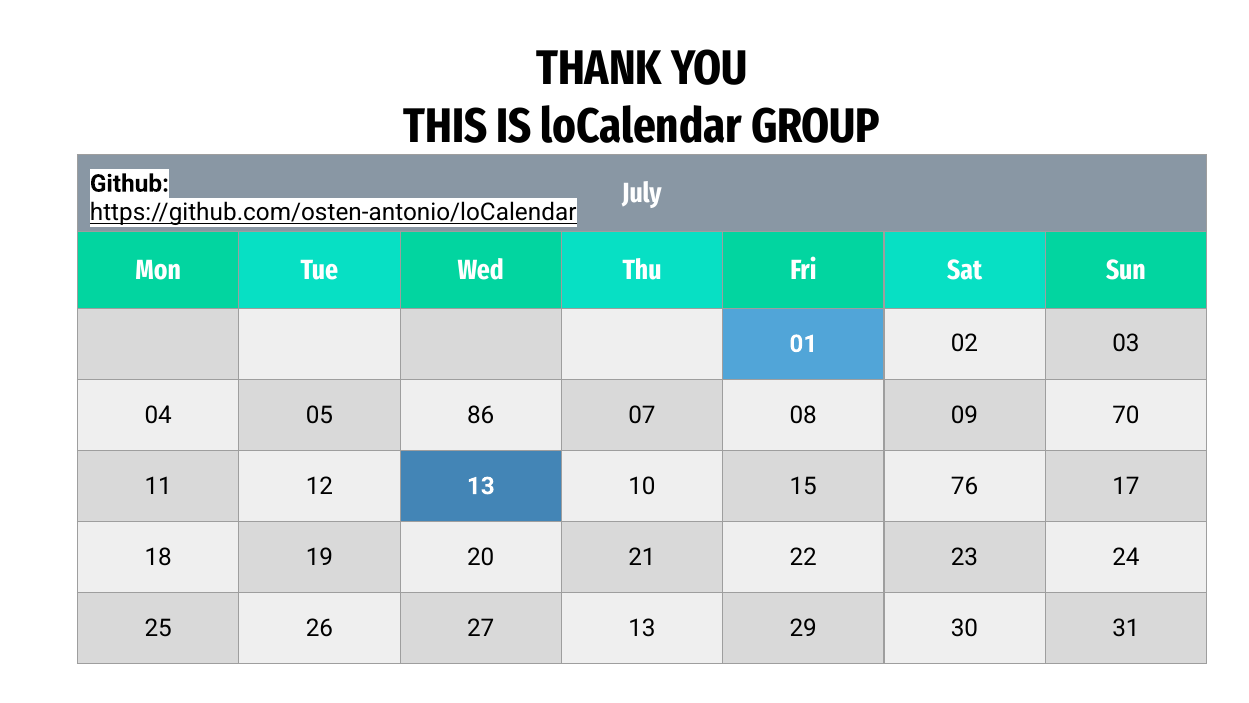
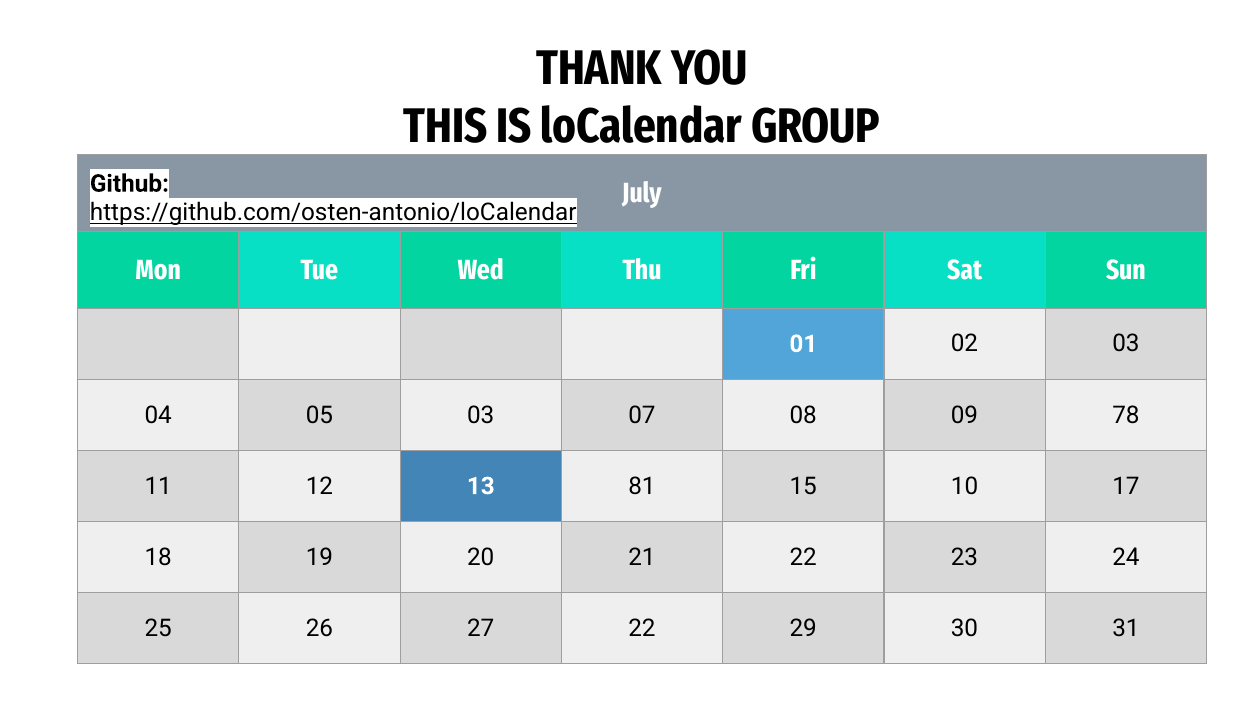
05 86: 86 -> 03 (481, 415)
70: 70 -> 78 (1126, 415)
10: 10 -> 81 (642, 486)
76: 76 -> 10 (965, 486)
27 13: 13 -> 22 (642, 628)
